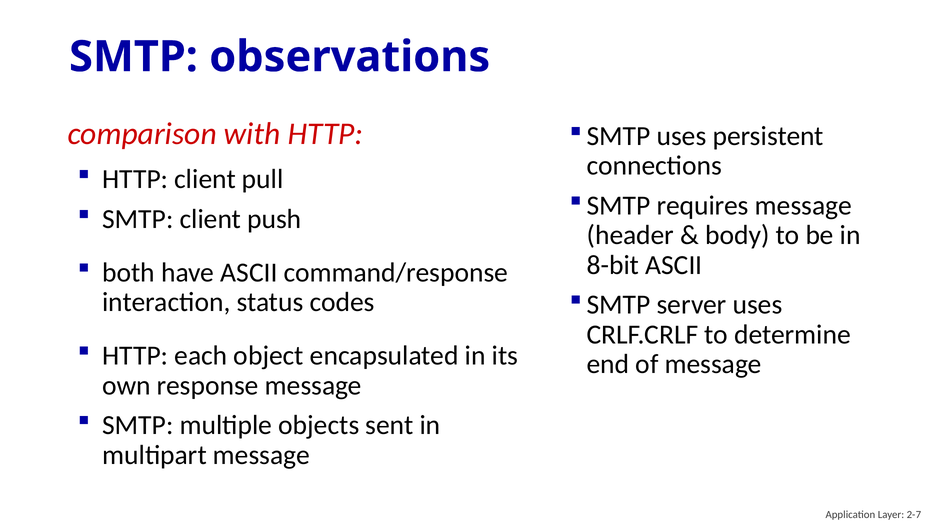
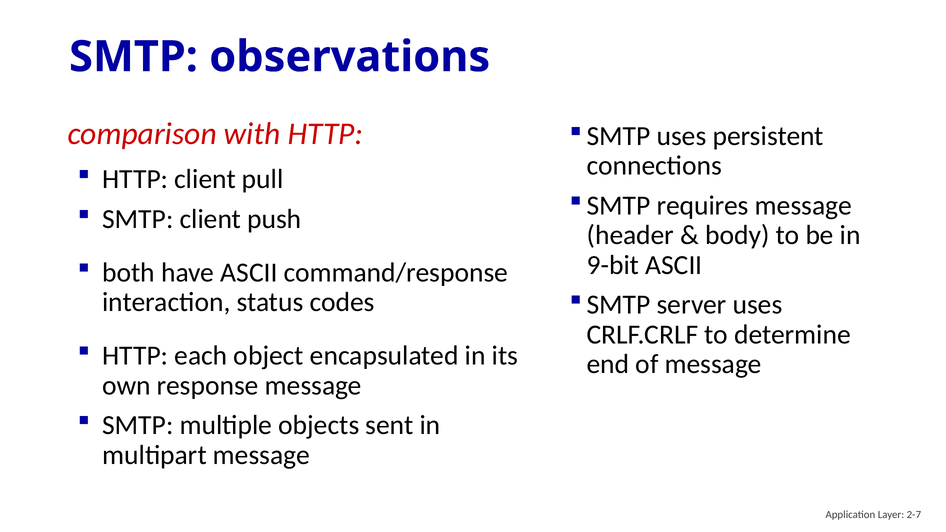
8-bit: 8-bit -> 9-bit (613, 265)
